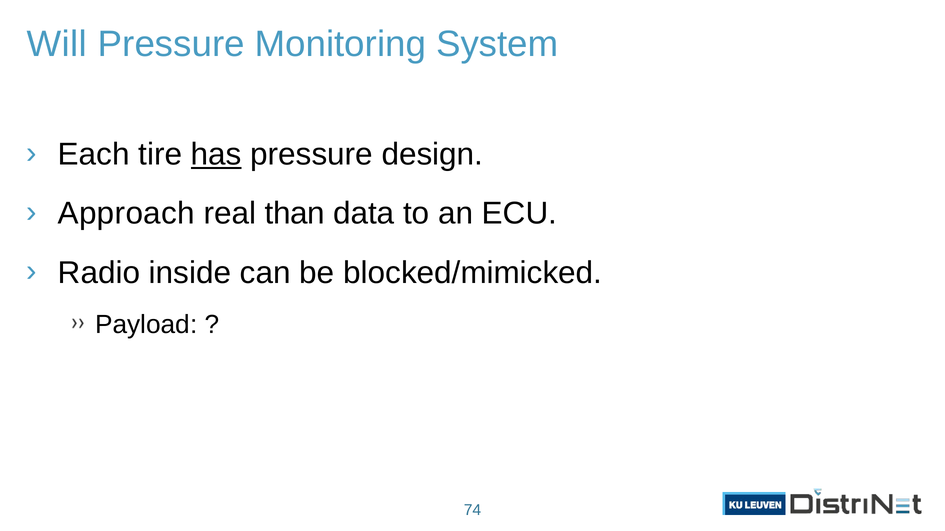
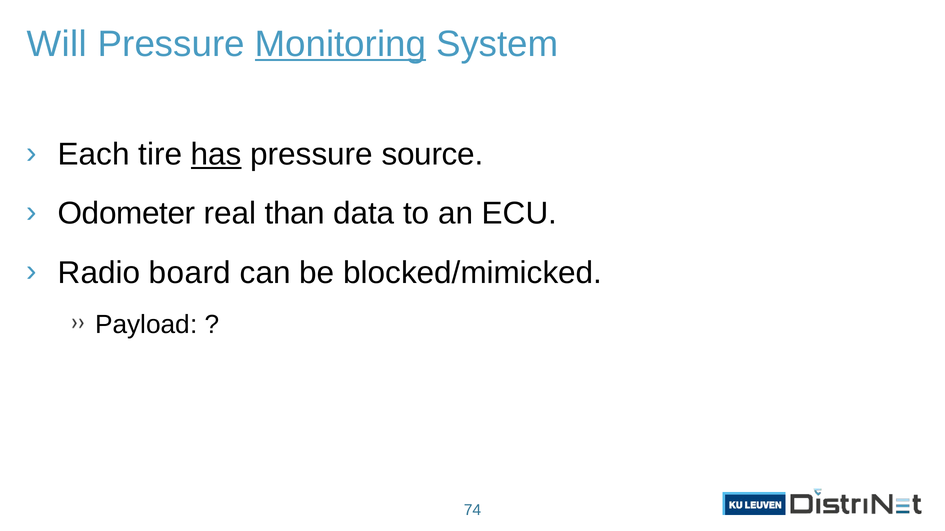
Monitoring underline: none -> present (340, 44)
design: design -> source (433, 155)
Approach: Approach -> Odometer (127, 214)
inside: inside -> board (190, 273)
